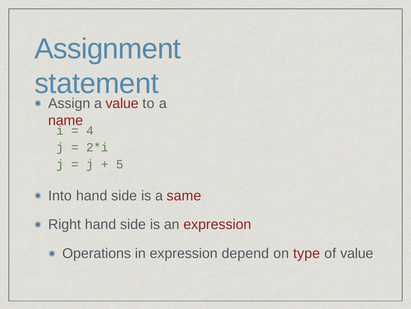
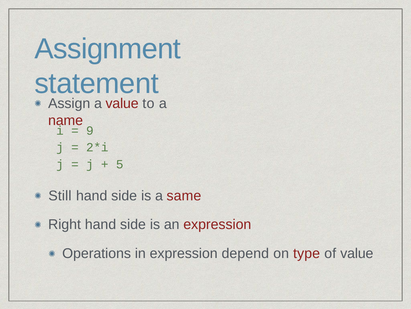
4: 4 -> 9 (90, 130)
Into: Into -> Still (60, 195)
